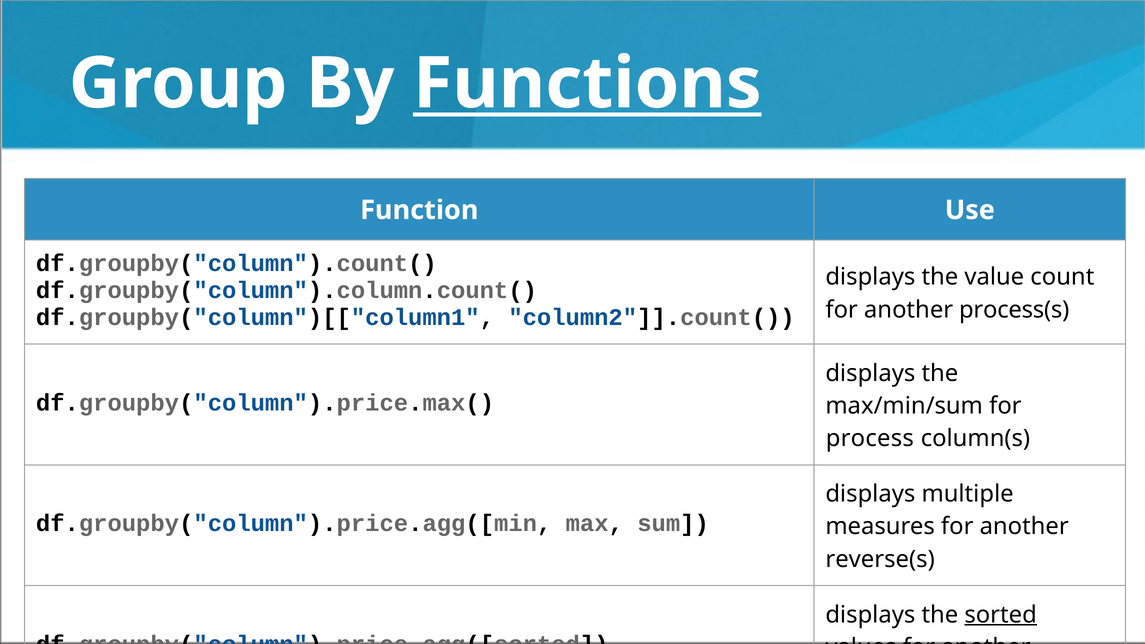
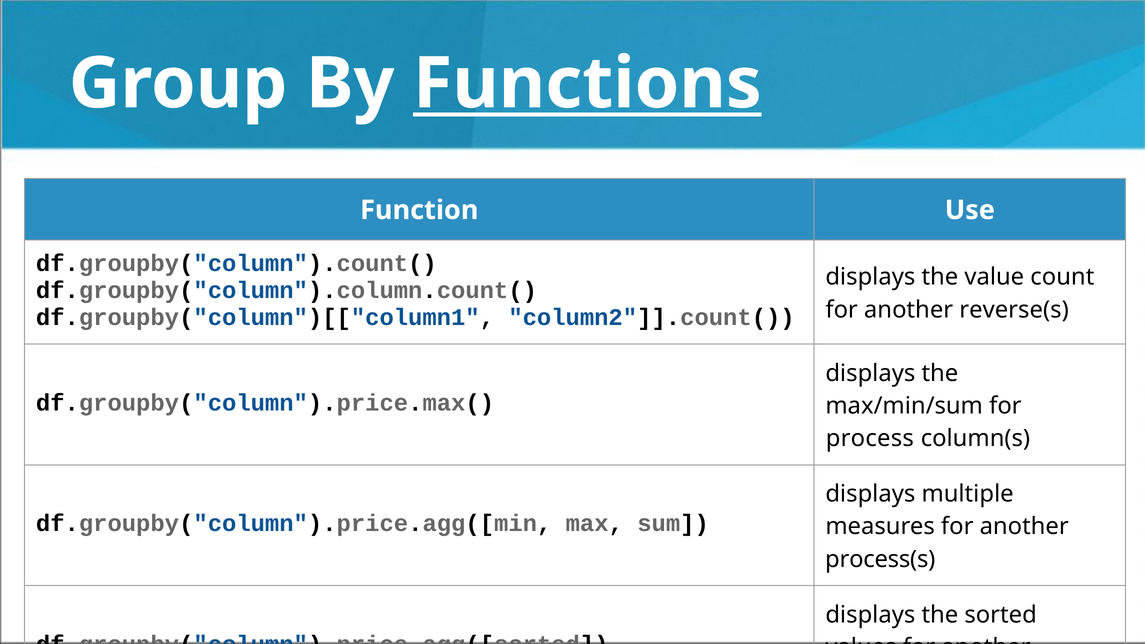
process(s: process(s -> reverse(s (1014, 310)
reverse(s: reverse(s -> process(s (880, 559)
sorted underline: present -> none (1001, 615)
